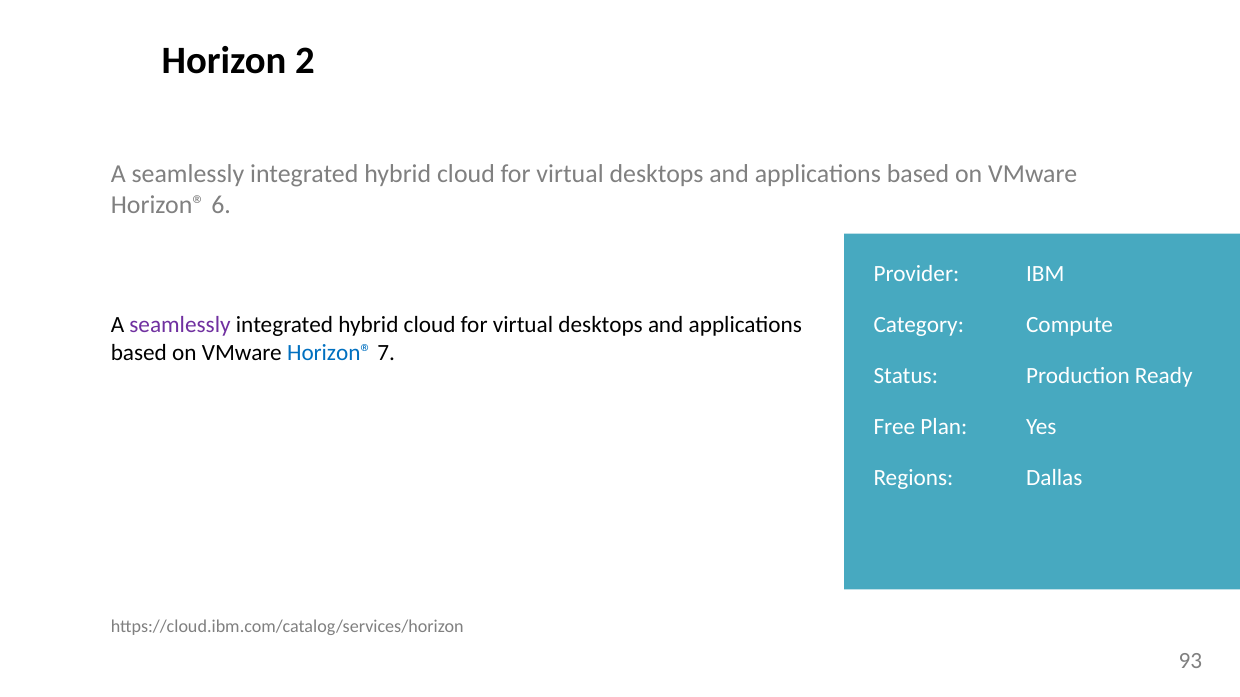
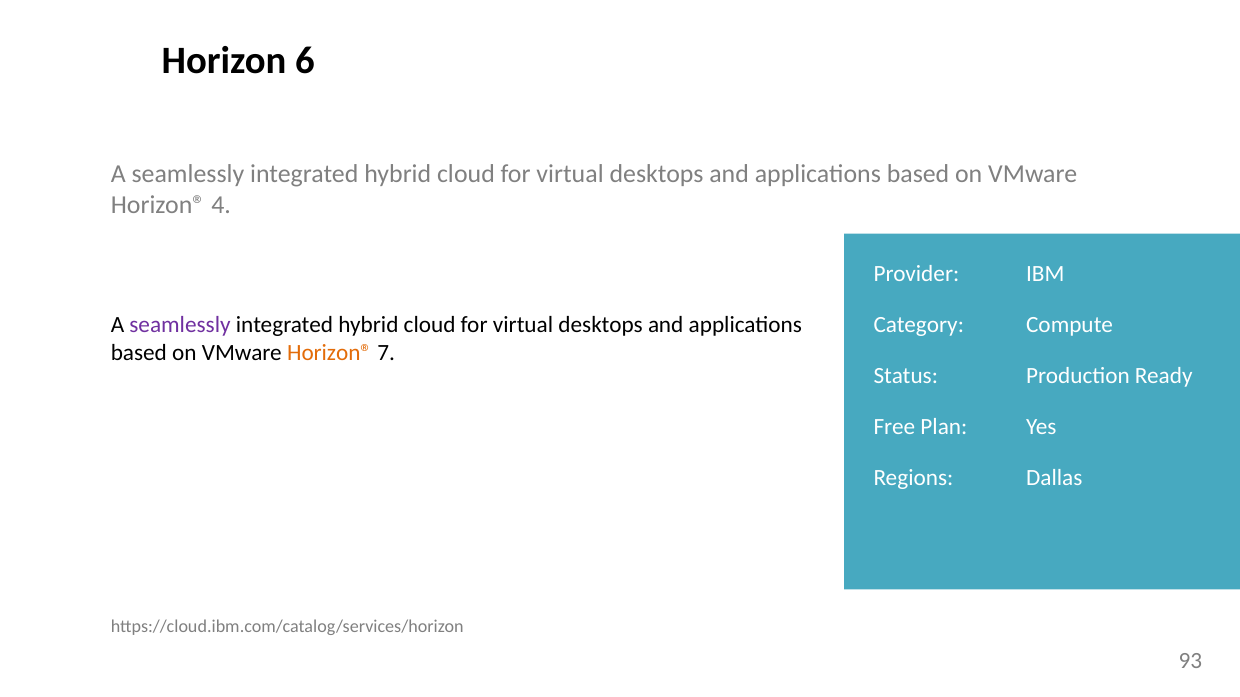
2: 2 -> 6 (305, 61)
6: 6 -> 4 (221, 205)
Horizon® colour: blue -> orange (330, 353)
